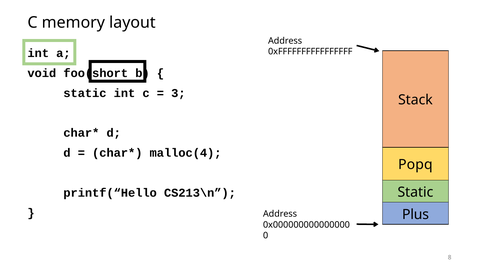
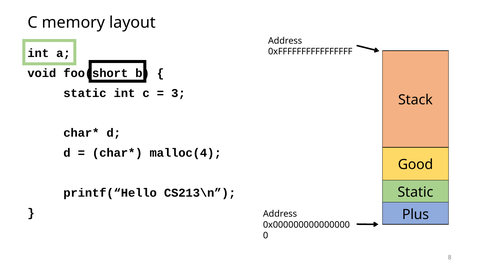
Popq: Popq -> Good (416, 164)
